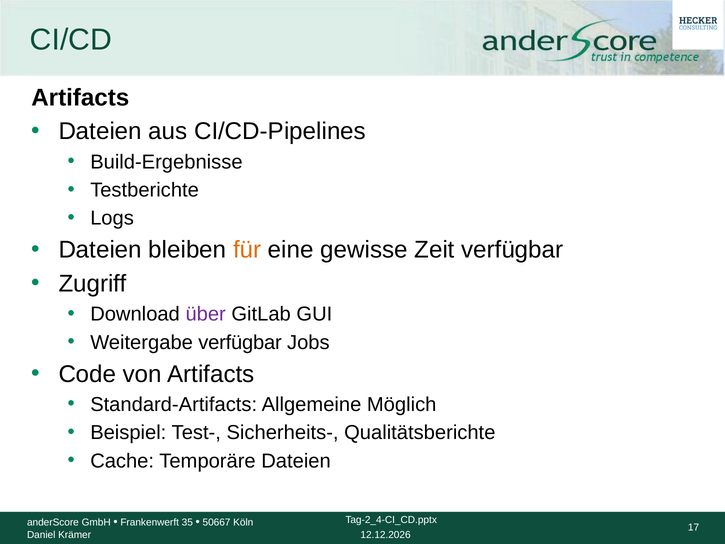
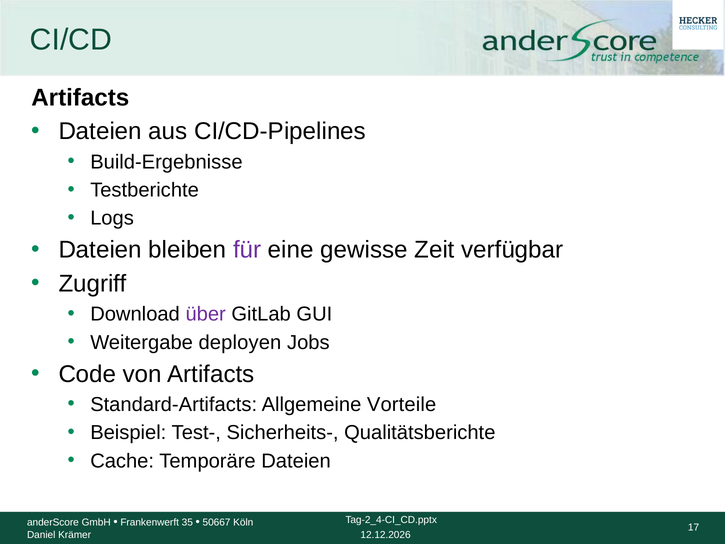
für colour: orange -> purple (247, 250)
Weitergabe verfügbar: verfügbar -> deployen (240, 342)
Möglich: Möglich -> Vorteile (402, 404)
